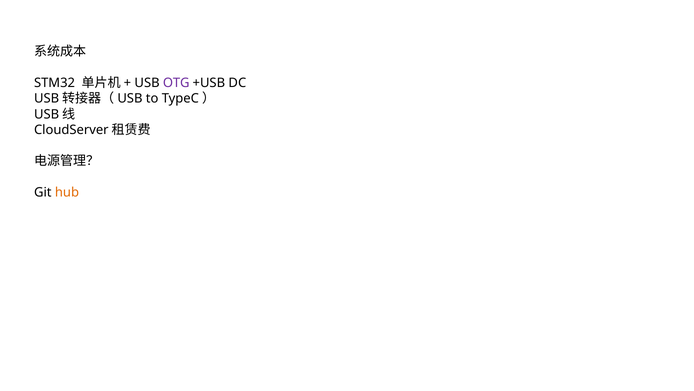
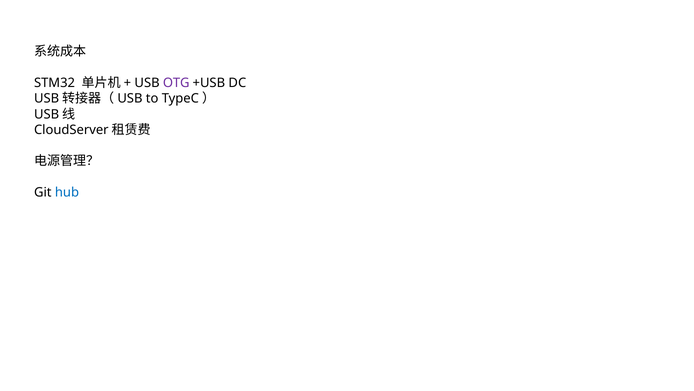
hub colour: orange -> blue (67, 192)
